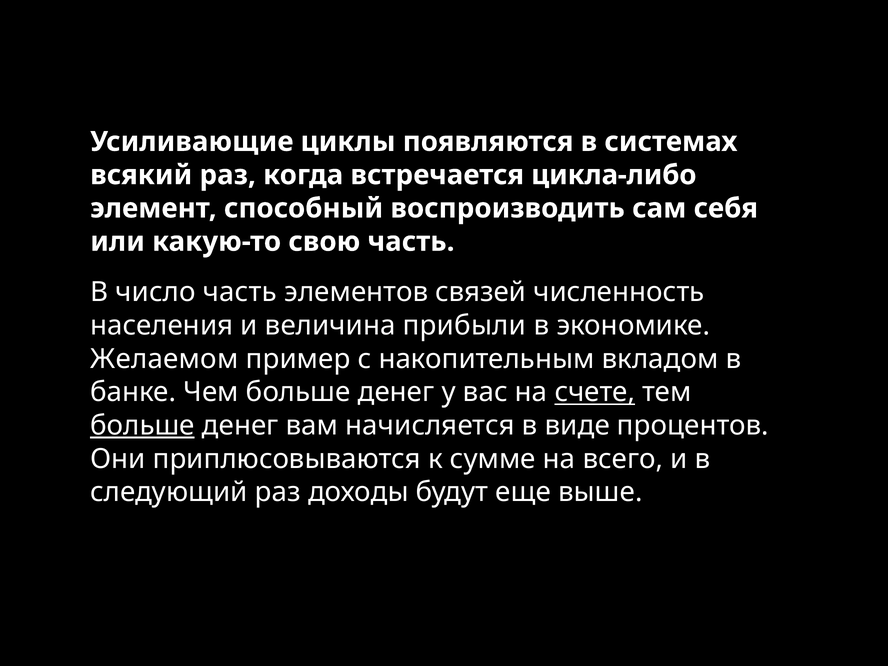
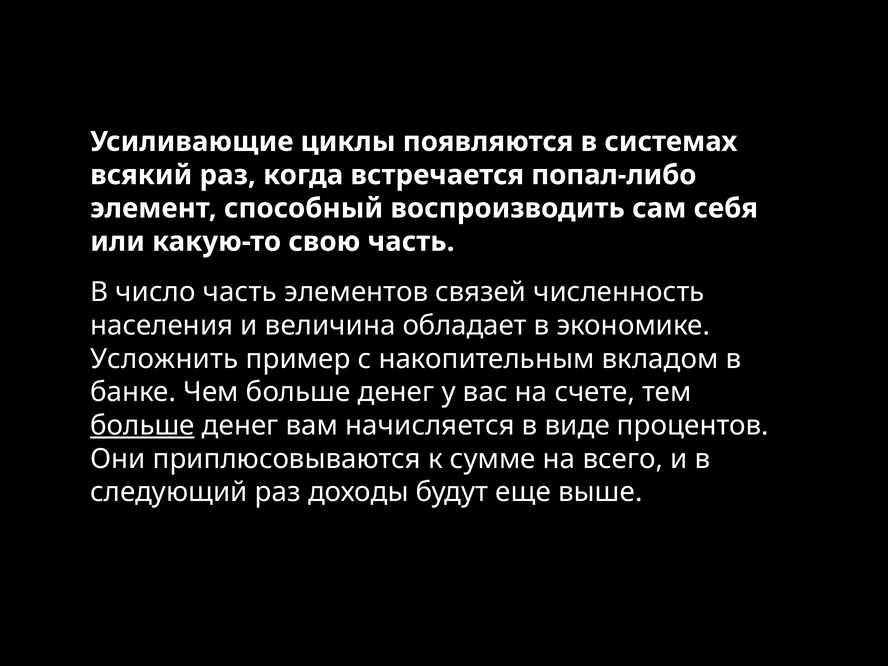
цикла-либо: цикла-либо -> попал-либо (614, 175)
прибыли: прибыли -> обладает (465, 326)
Желаемом: Желаемом -> Усложнить (164, 359)
счете underline: present -> none (595, 392)
